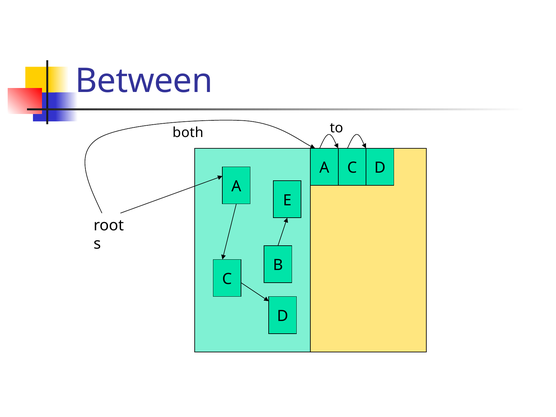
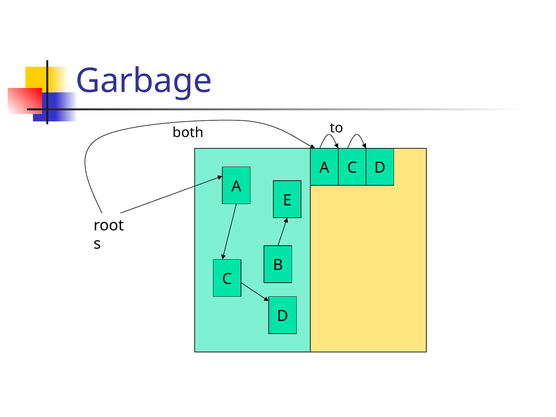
Between: Between -> Garbage (144, 81)
